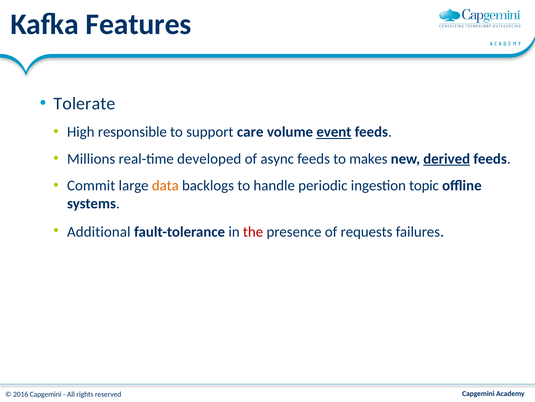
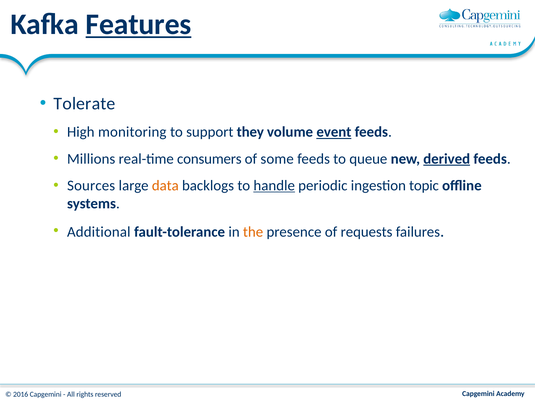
Features underline: none -> present (138, 24)
responsible: responsible -> monitoring (132, 132)
care: care -> they (250, 132)
developed: developed -> consumers (209, 159)
async: async -> some (277, 159)
makes: makes -> queue (368, 159)
Commit: Commit -> Sources (91, 185)
handle underline: none -> present (274, 185)
the colour: red -> orange (253, 231)
